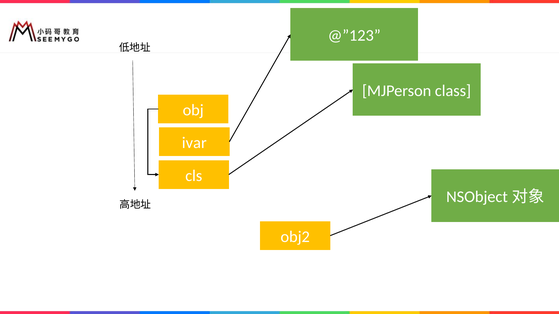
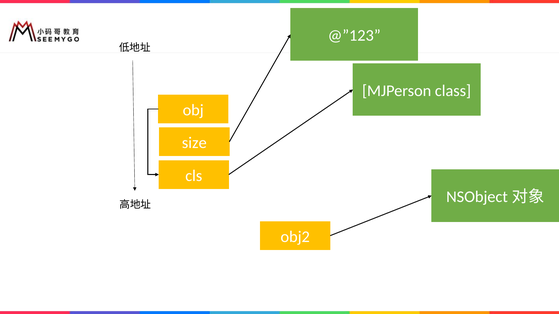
ivar: ivar -> size (194, 143)
